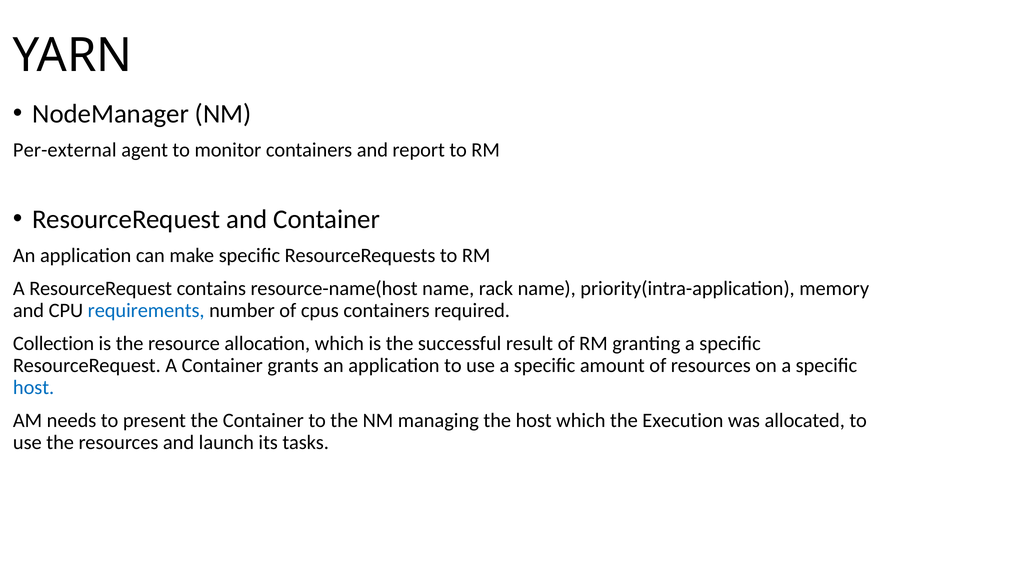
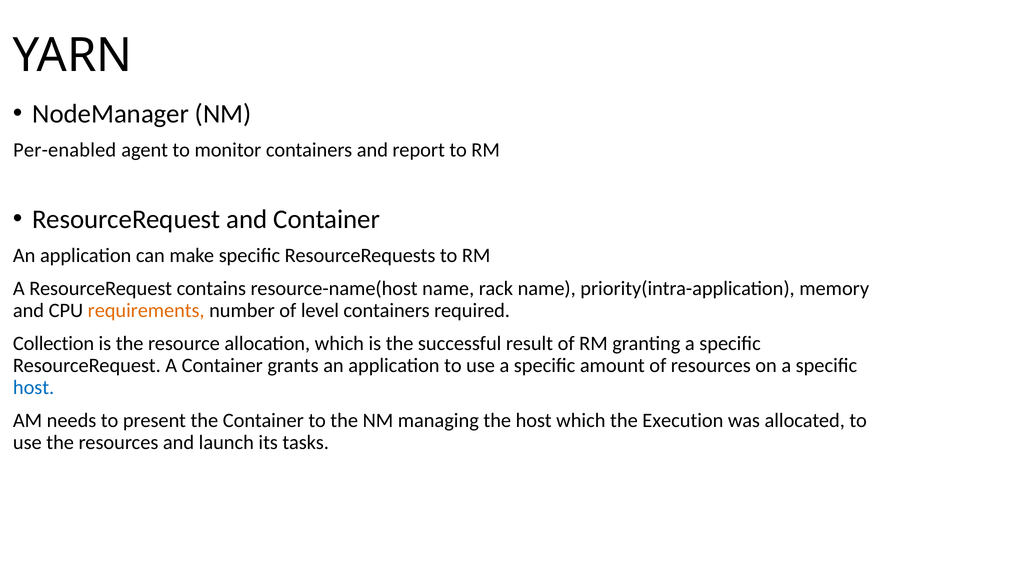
Per-external: Per-external -> Per-enabled (65, 150)
requirements colour: blue -> orange (146, 310)
cpus: cpus -> level (320, 310)
